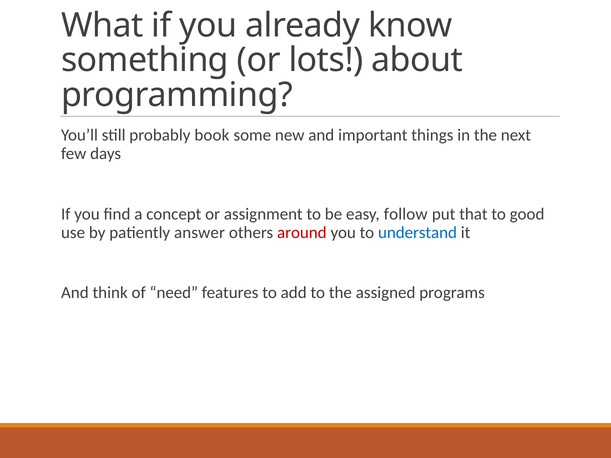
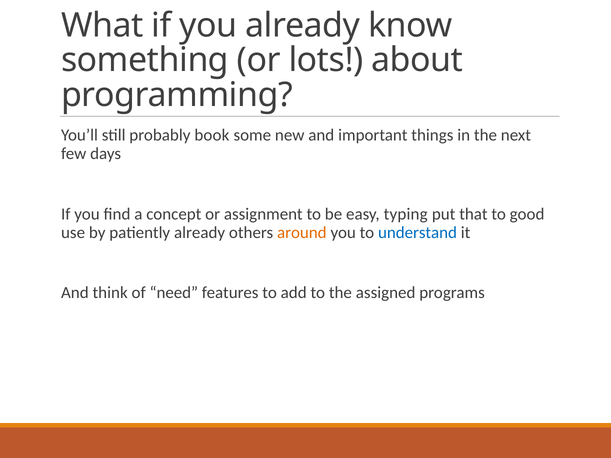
follow: follow -> typing (406, 214)
patiently answer: answer -> already (200, 233)
around colour: red -> orange (302, 233)
